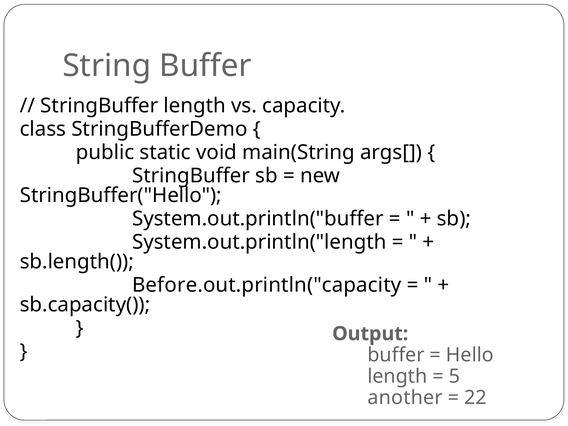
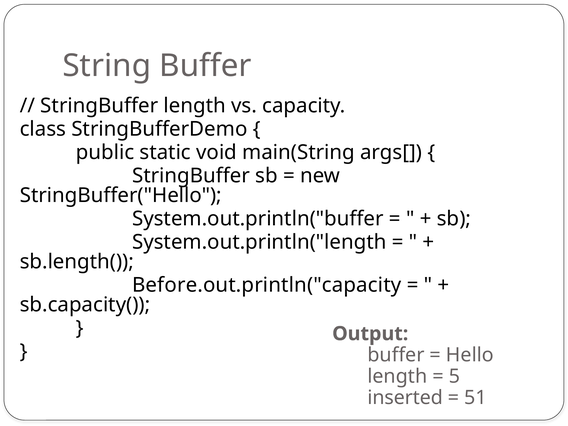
another: another -> inserted (405, 398)
22: 22 -> 51 (476, 398)
